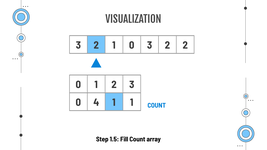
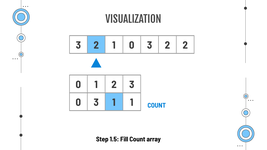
4: 4 -> 3 (96, 103)
